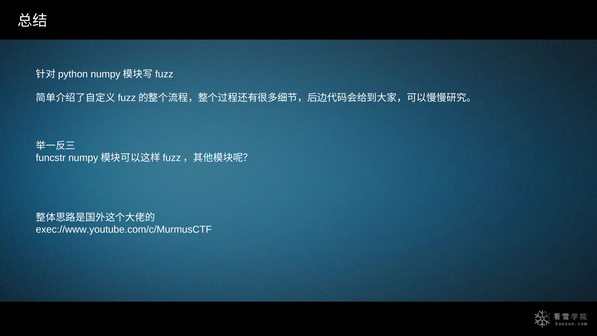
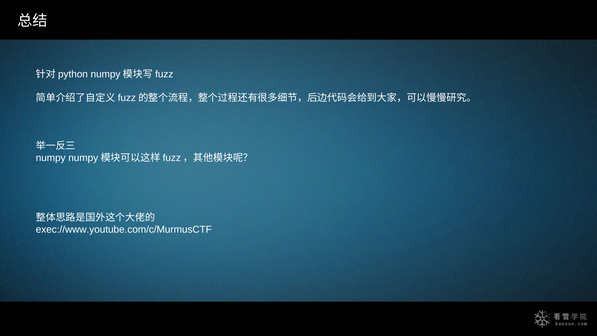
funcstr: funcstr -> numpy (51, 158)
